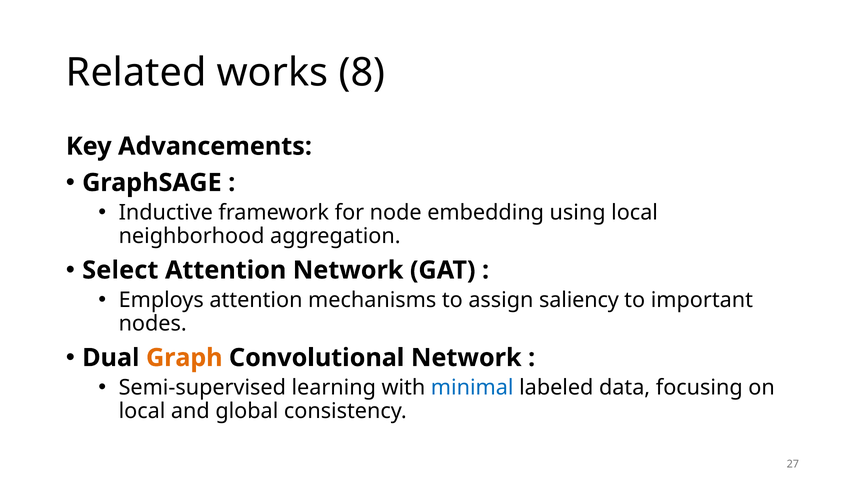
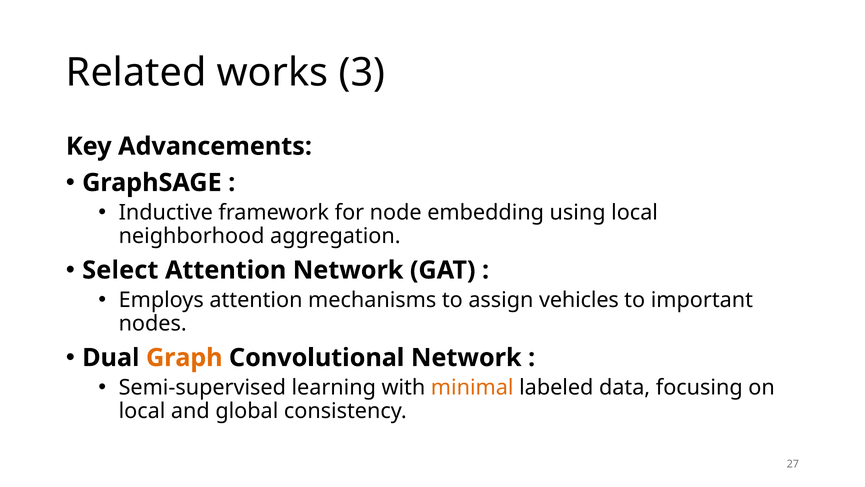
8: 8 -> 3 (362, 73)
saliency: saliency -> vehicles (579, 300)
minimal colour: blue -> orange (472, 387)
